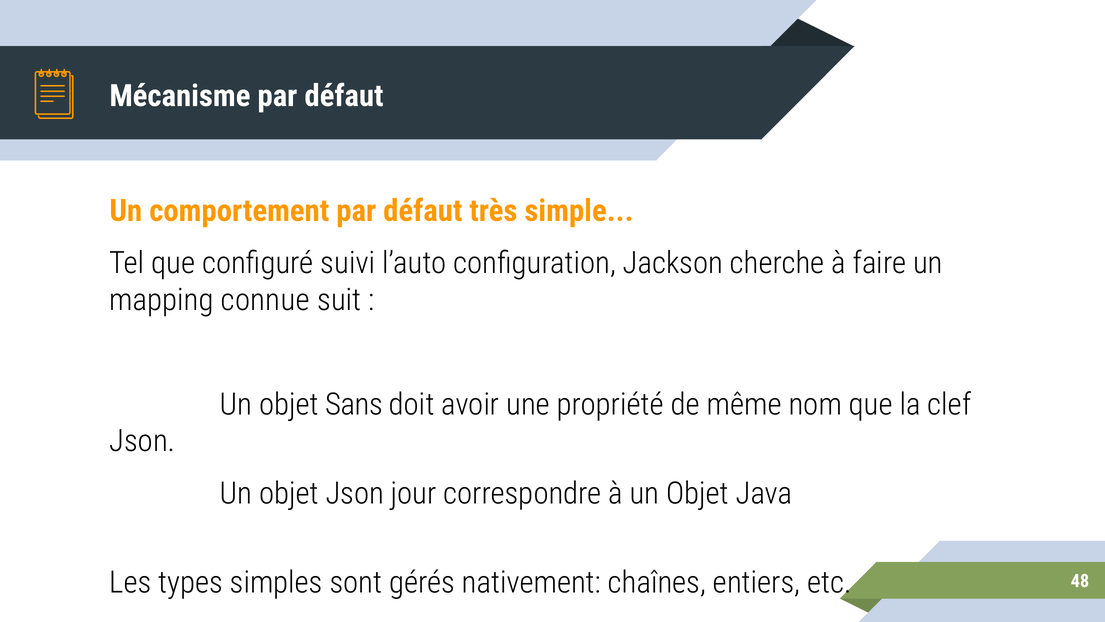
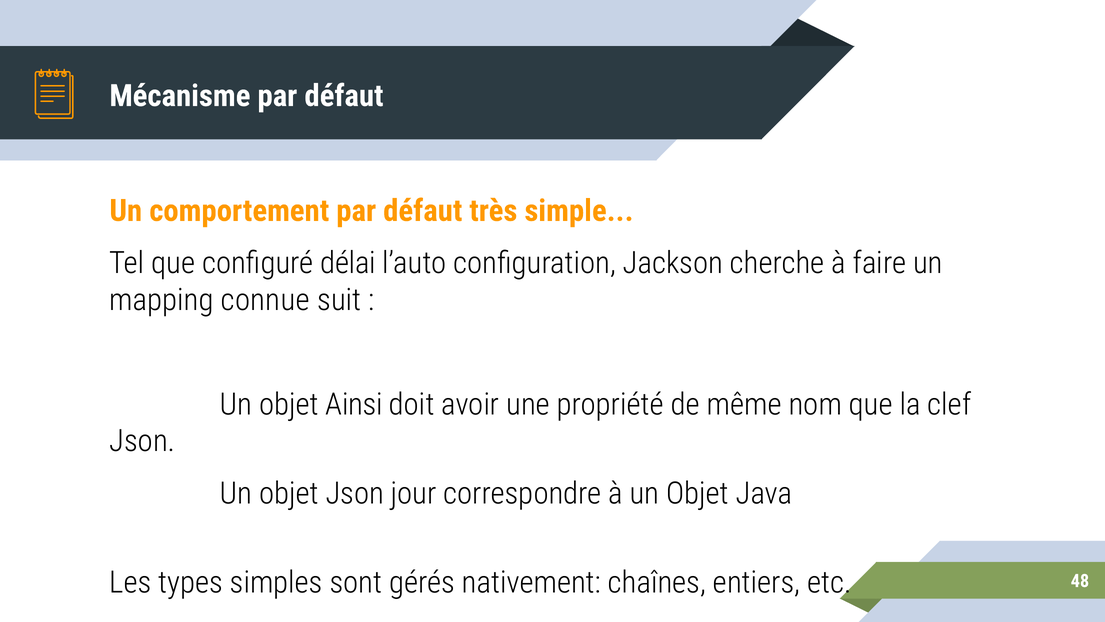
suivi: suivi -> délai (348, 263)
Sans: Sans -> Ainsi (354, 404)
